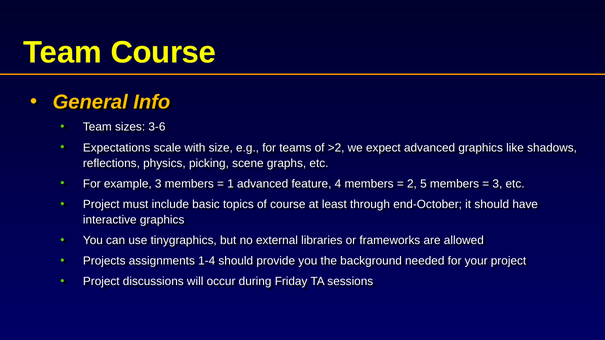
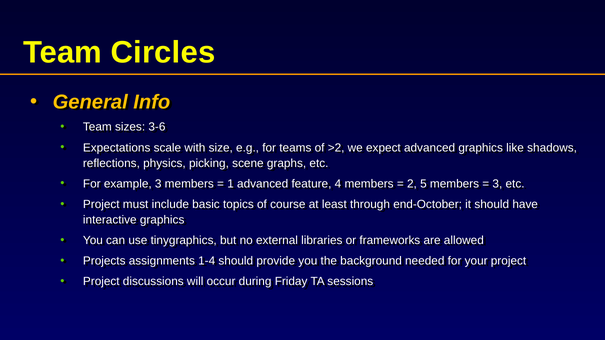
Team Course: Course -> Circles (163, 52)
